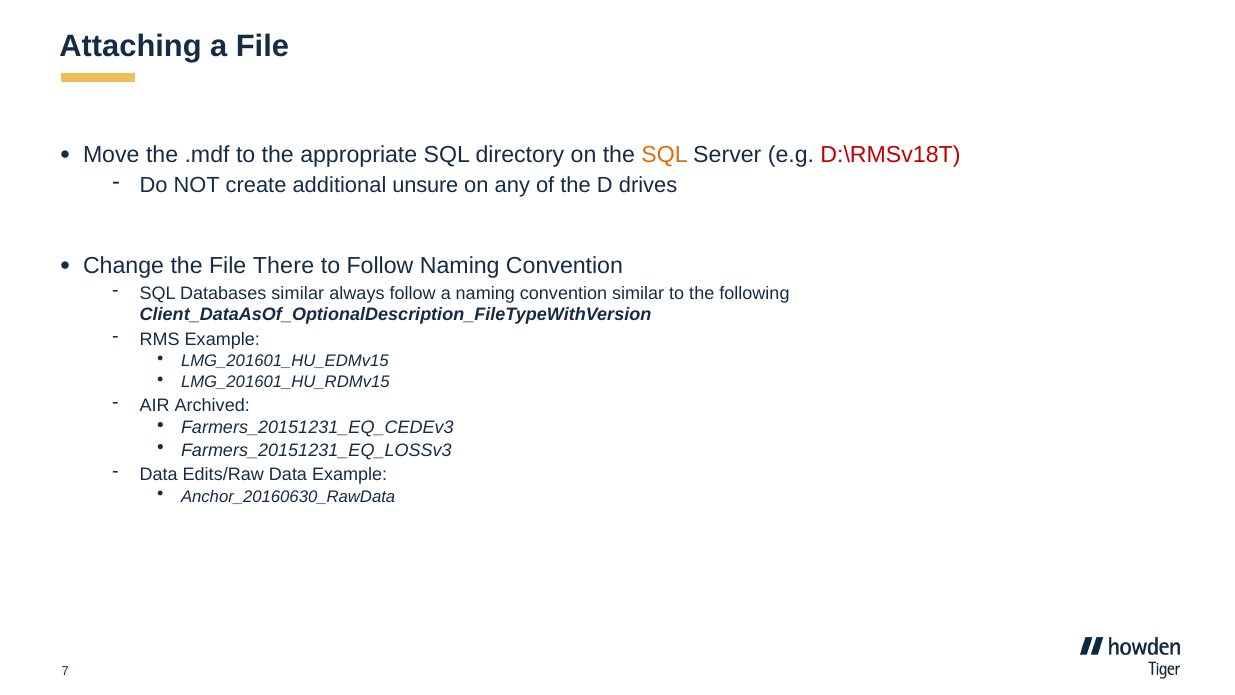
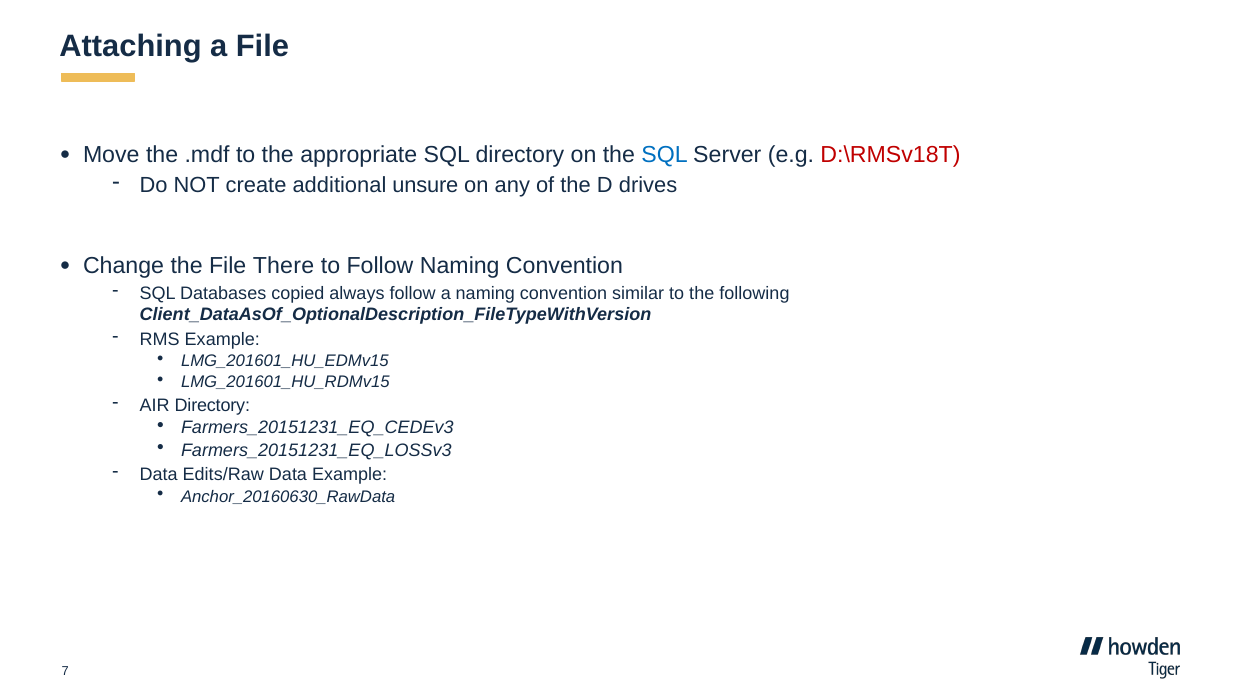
SQL colour: orange -> blue (665, 155)
Databases similar: similar -> copied (298, 293)
AIR Archived: Archived -> Directory (212, 405)
